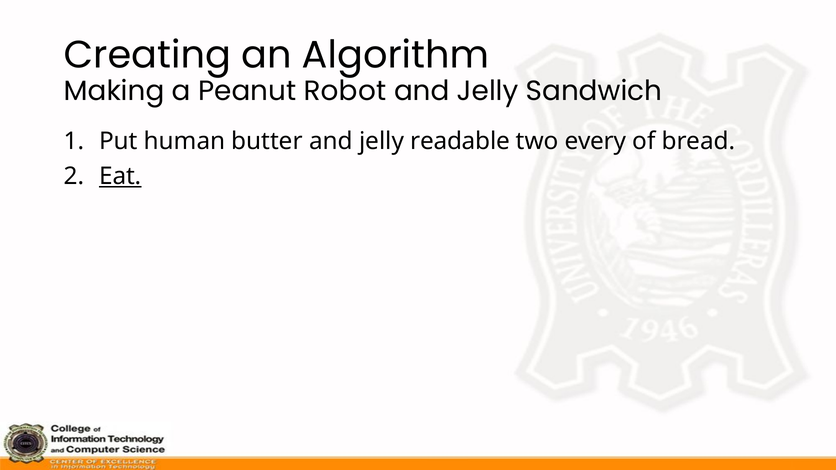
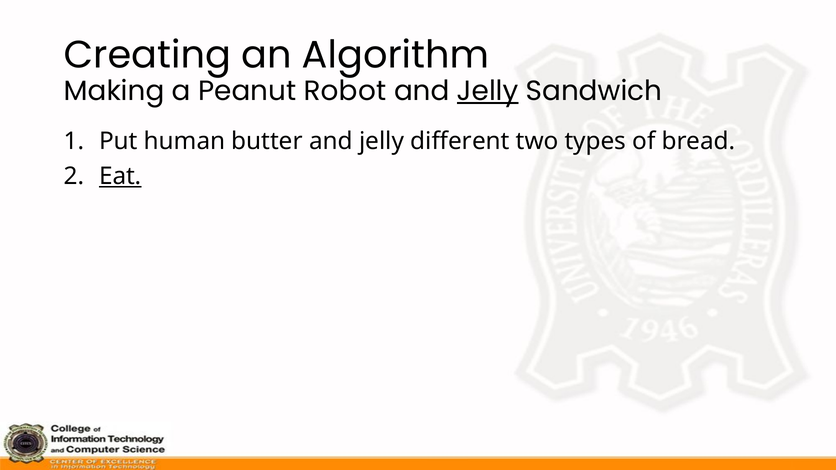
Jelly underline: none -> present (488, 91)
readable: readable -> different (460, 141)
every: every -> types (595, 141)
